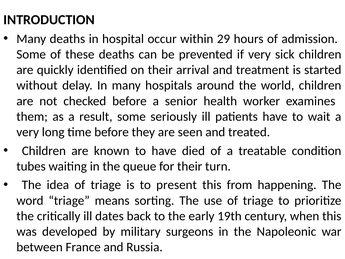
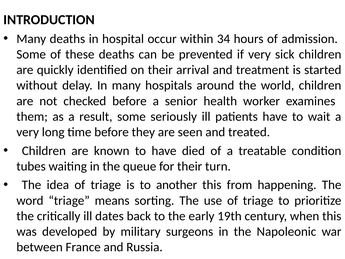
29: 29 -> 34 (224, 39)
present: present -> another (177, 185)
